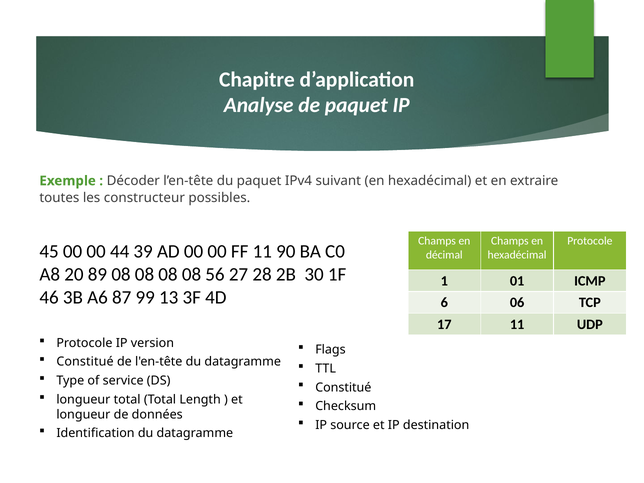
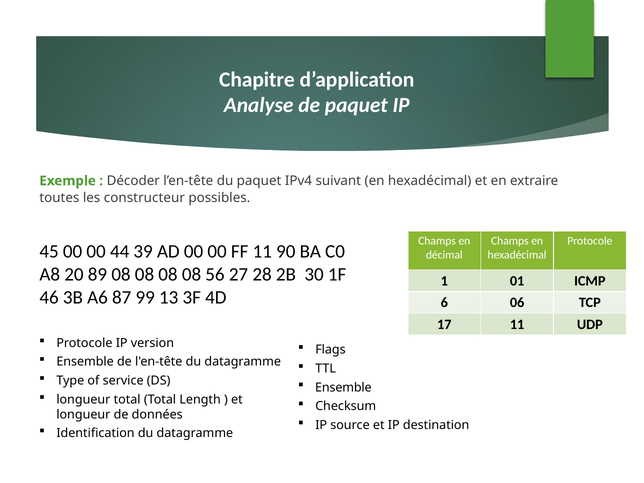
Constitué: Constitué -> Ensemble (85, 362)
Constitué: Constitué -> Ensemble (343, 387)
